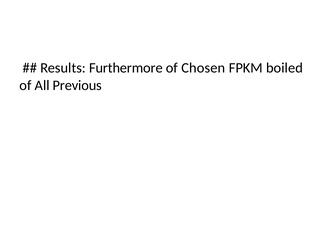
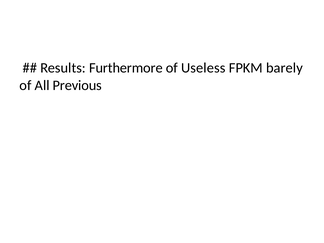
Chosen: Chosen -> Useless (203, 68)
boiled: boiled -> barely (284, 68)
